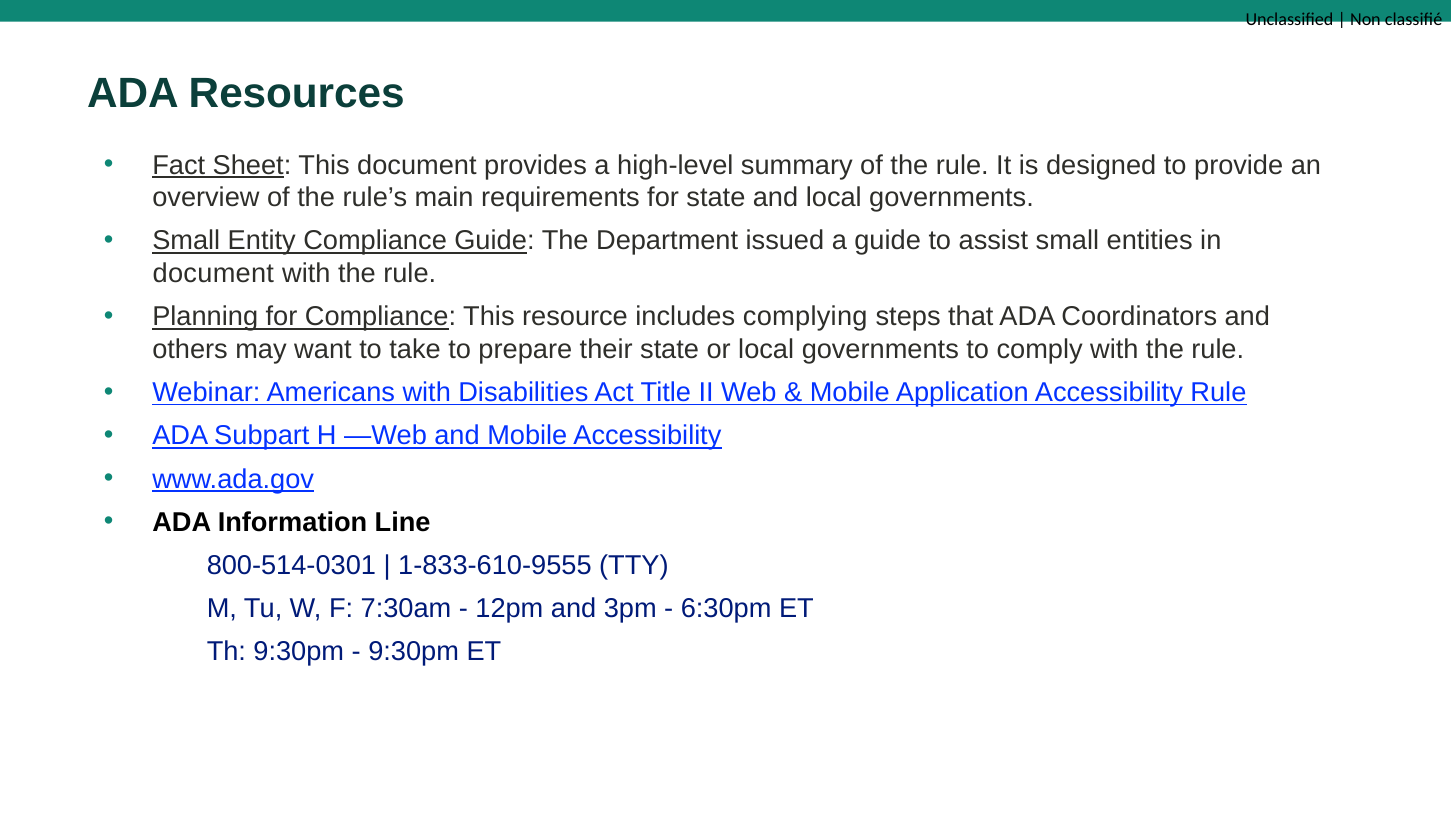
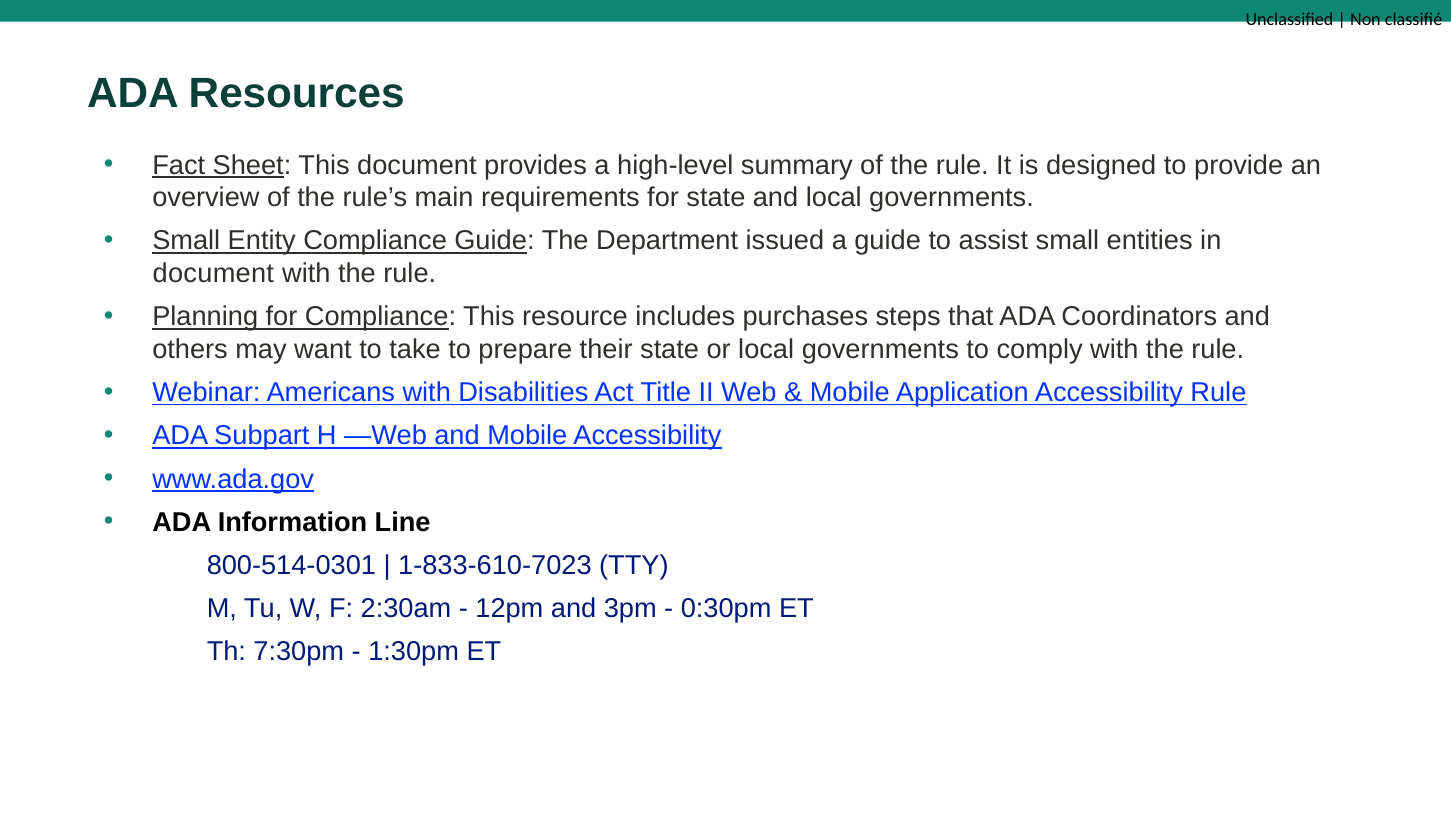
complying: complying -> purchases (805, 317)
1-833-610-9555: 1-833-610-9555 -> 1-833-610-7023 (495, 566)
7:30am: 7:30am -> 2:30am (406, 609)
6:30pm: 6:30pm -> 0:30pm (726, 609)
Th 9:30pm: 9:30pm -> 7:30pm (299, 652)
9:30pm: 9:30pm -> 1:30pm (414, 652)
